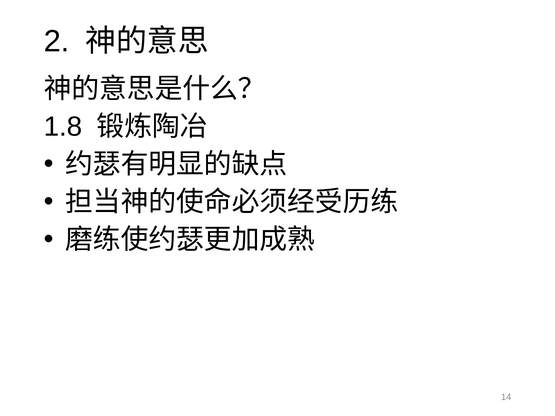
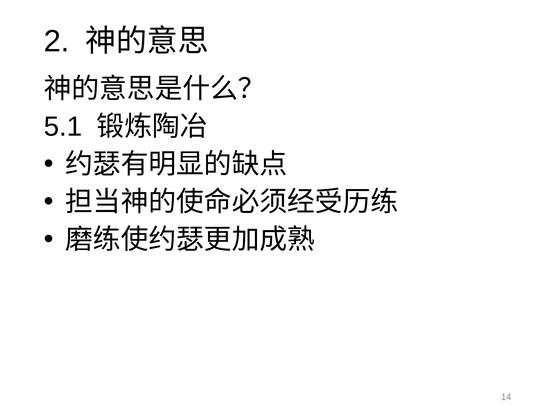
1.8: 1.8 -> 5.1 (63, 127)
